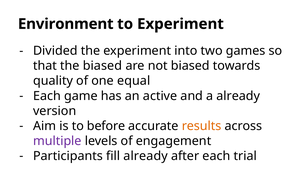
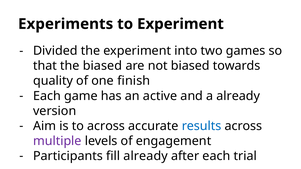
Environment: Environment -> Experiments (66, 24)
equal: equal -> finish (134, 81)
to before: before -> across (106, 126)
results colour: orange -> blue (202, 126)
